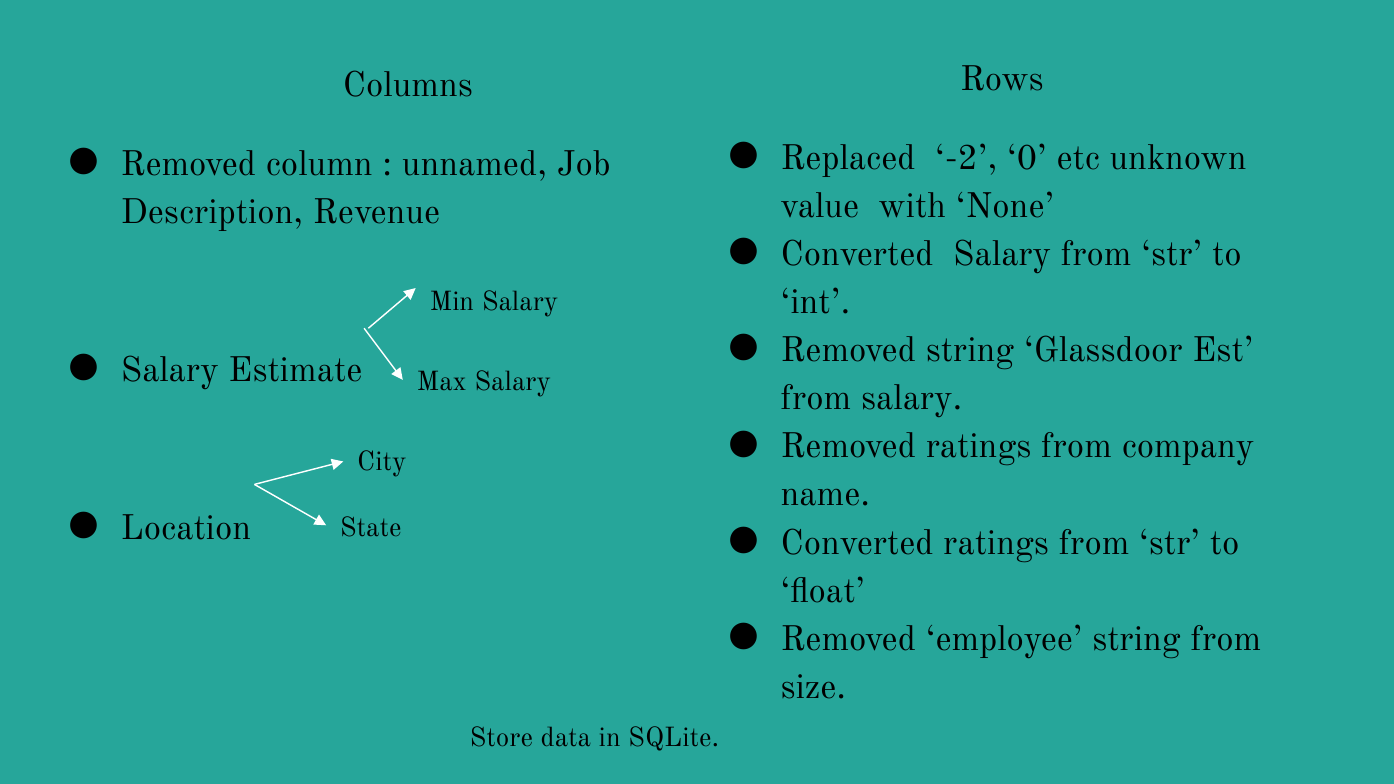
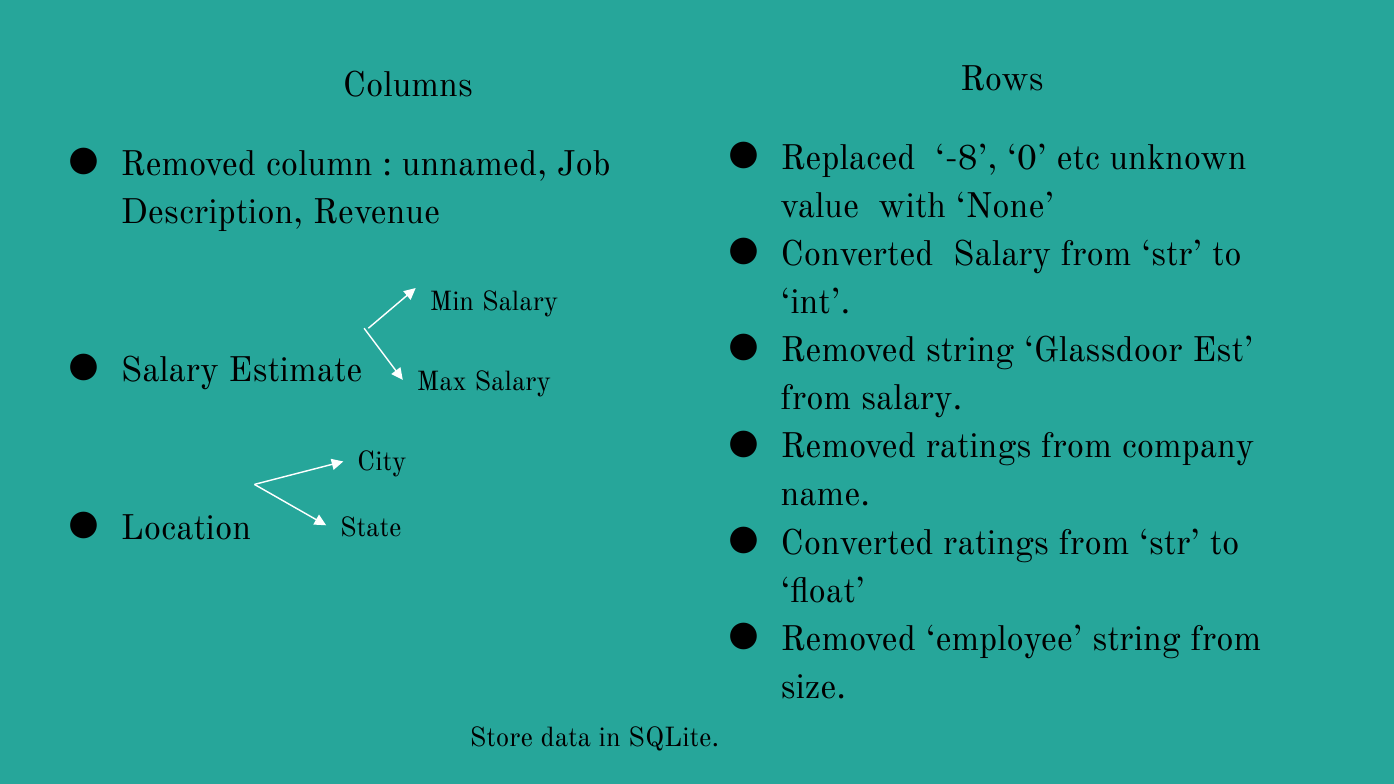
-2: -2 -> -8 (966, 158)
